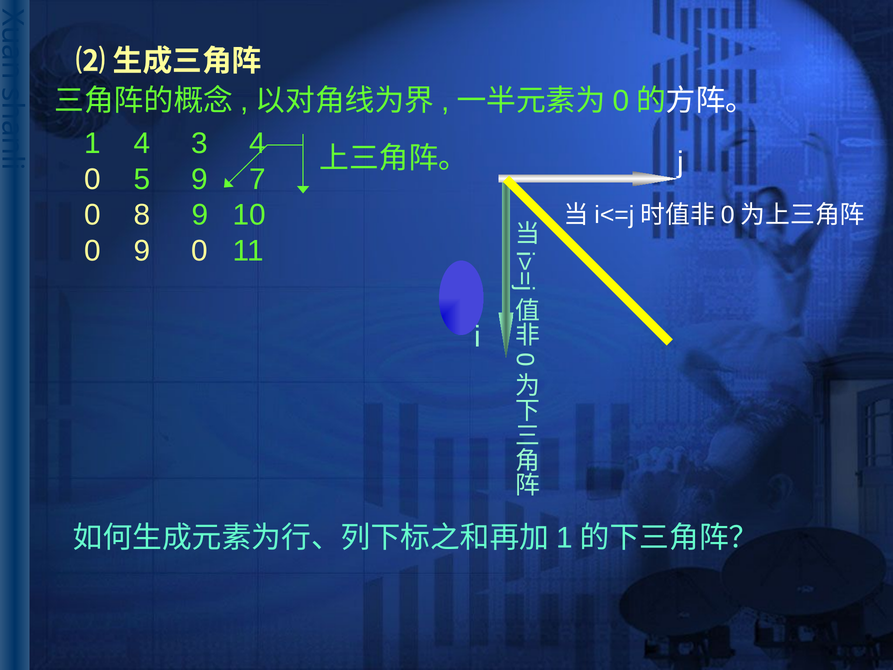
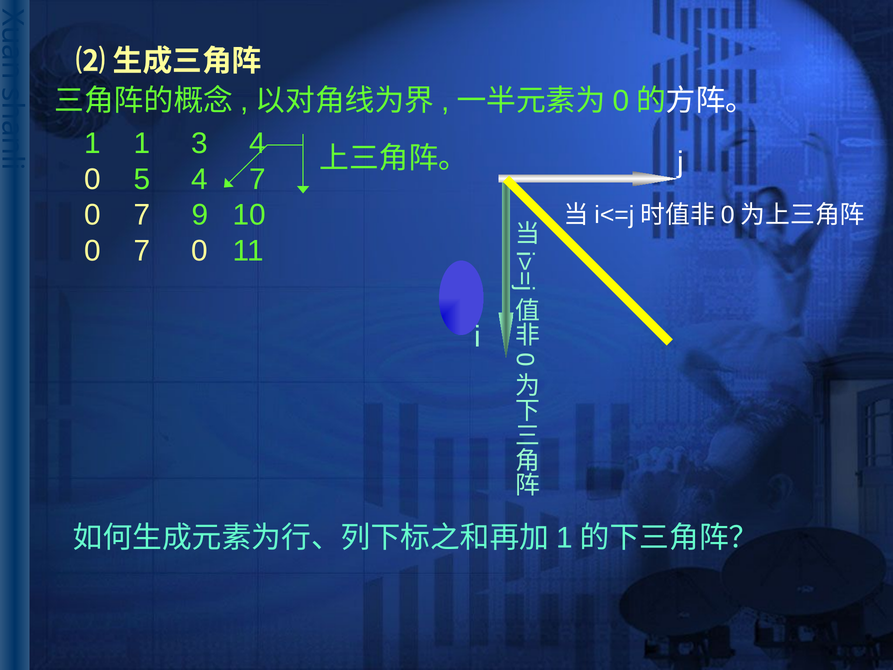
1 4: 4 -> 1 (142, 144)
5 9: 9 -> 4 (200, 179)
8: 8 -> 7 (142, 215)
9: 9 -> 7 (142, 251)
